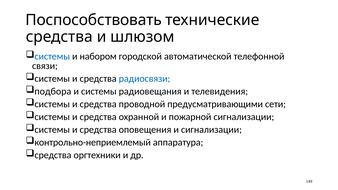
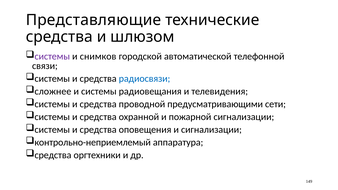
Поспособствовать: Поспособствовать -> Представляющие (93, 20)
системы colour: blue -> purple (52, 56)
набором: набором -> снимков (98, 56)
подбора: подбора -> сложнее (53, 91)
